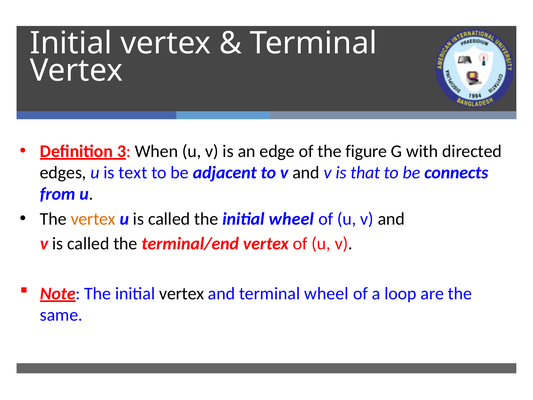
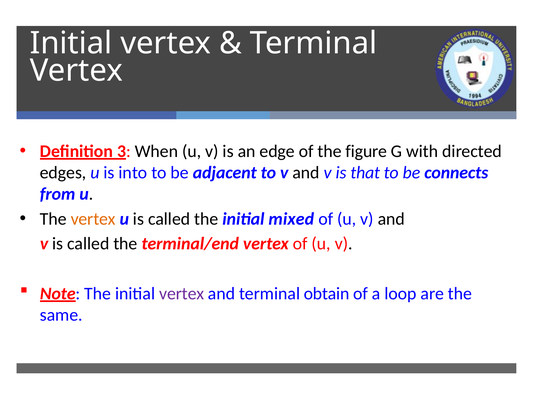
text: text -> into (133, 173)
initial wheel: wheel -> mixed (291, 219)
vertex colour: black -> purple (182, 293)
terminal wheel: wheel -> obtain (327, 293)
